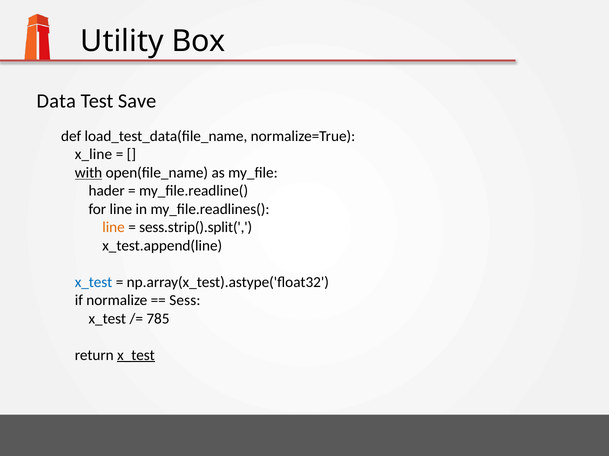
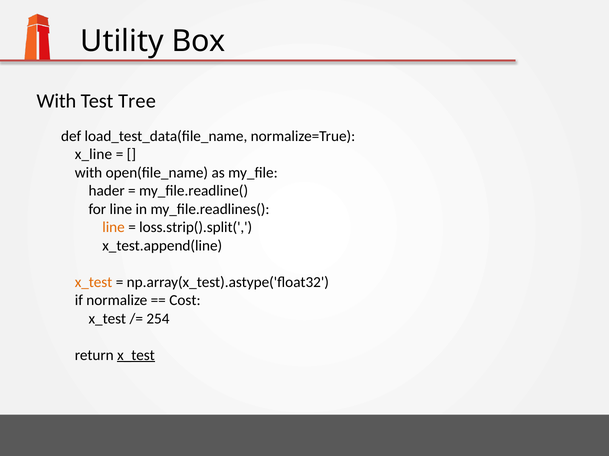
Data: Data -> With (56, 101)
Save: Save -> Tree (137, 101)
with underline: present -> none (89, 173)
sess.strip().split(: sess.strip().split( -> loss.strip().split( (196, 228)
x_test colour: blue -> orange (94, 283)
Sess: Sess -> Cost (185, 301)
785: 785 -> 254 (158, 319)
